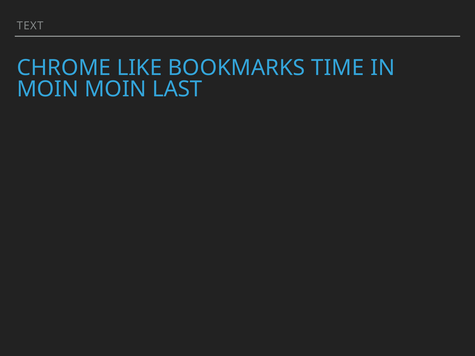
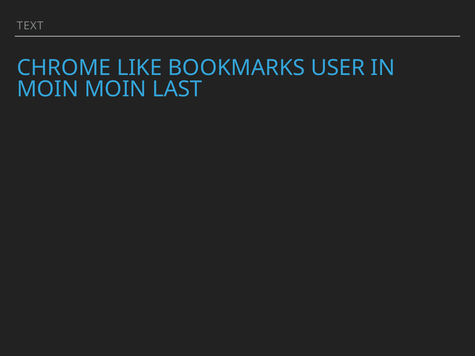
TIME: TIME -> USER (338, 68)
